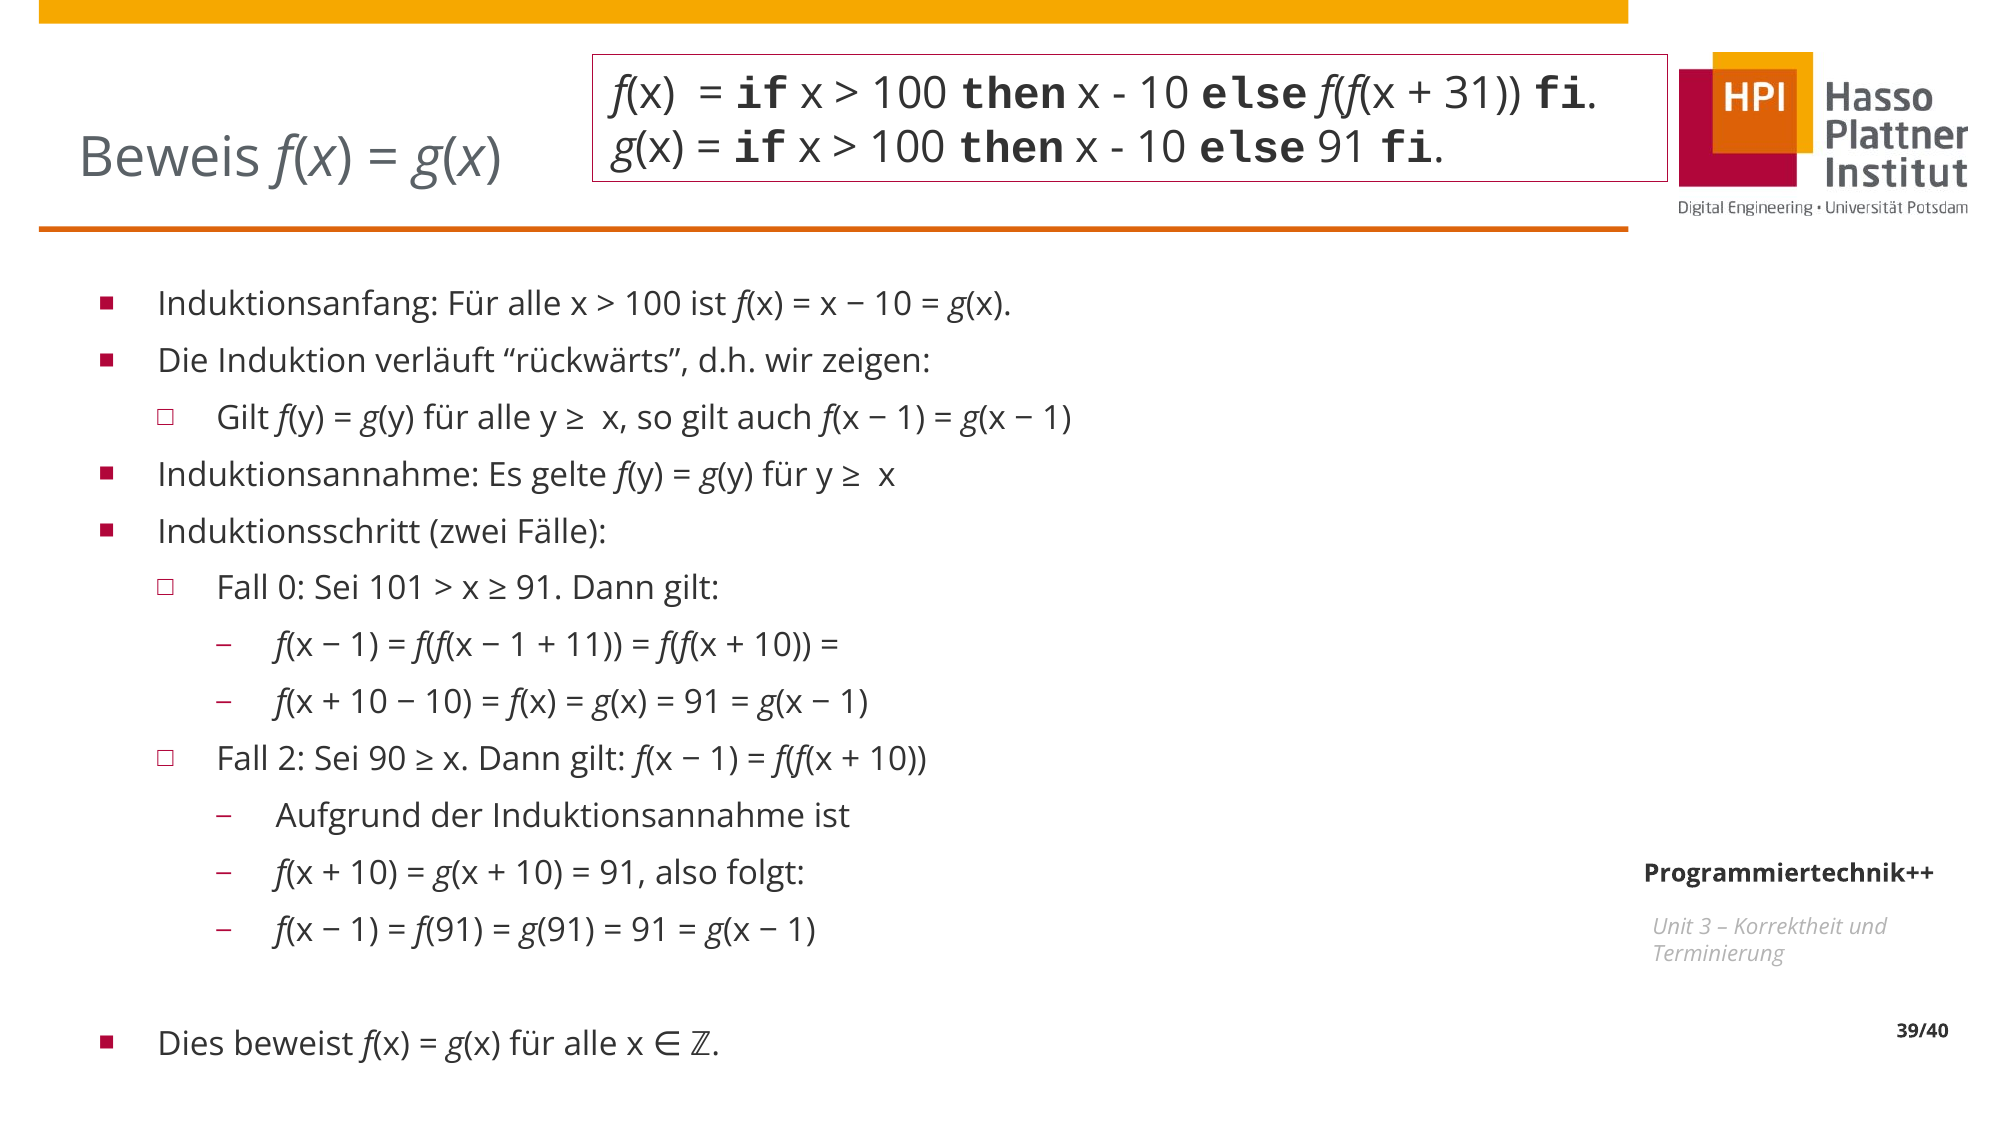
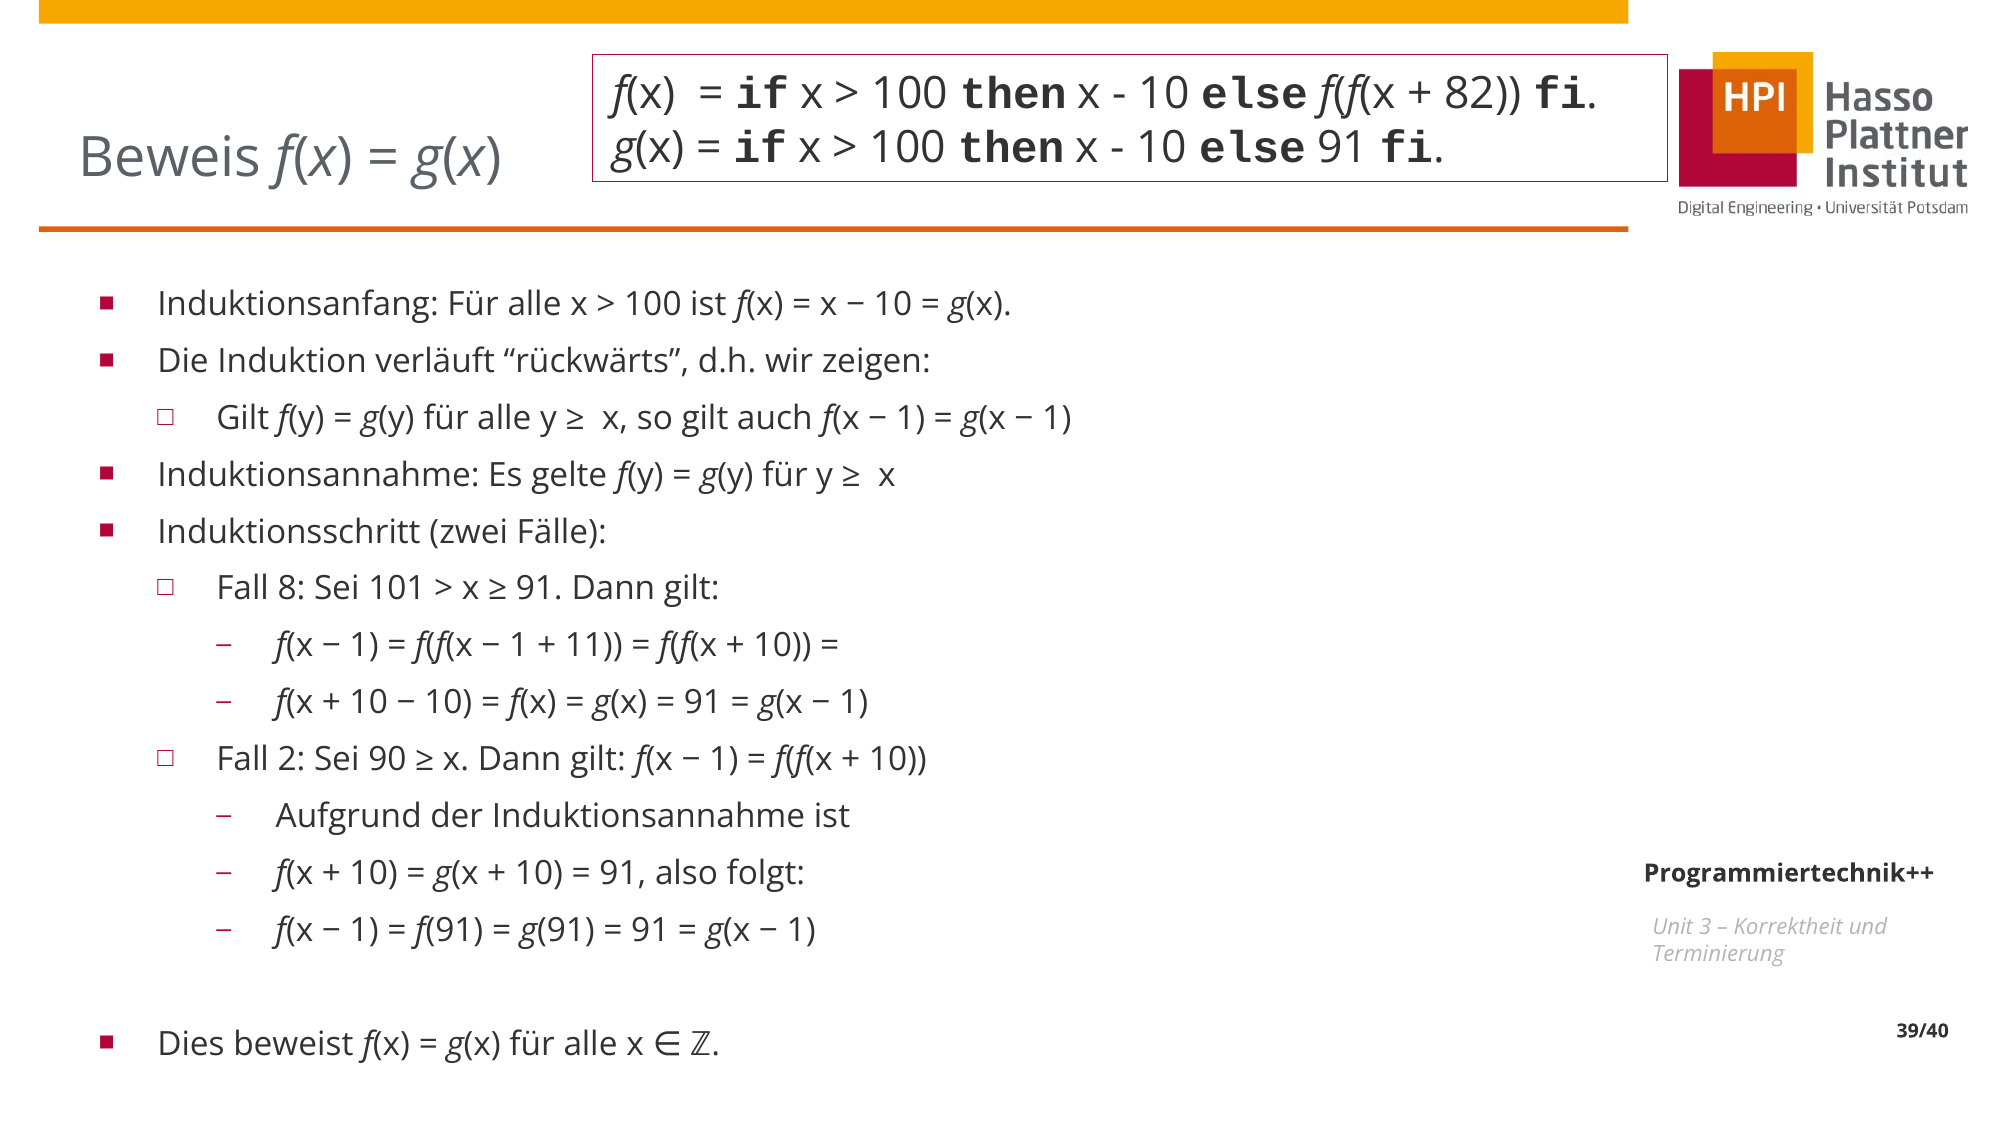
31: 31 -> 82 (1483, 94)
0: 0 -> 8 (291, 589)
